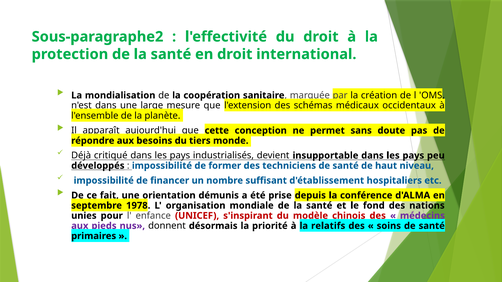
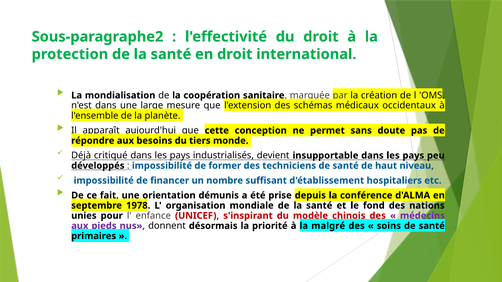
relatifs: relatifs -> malgré (328, 226)
